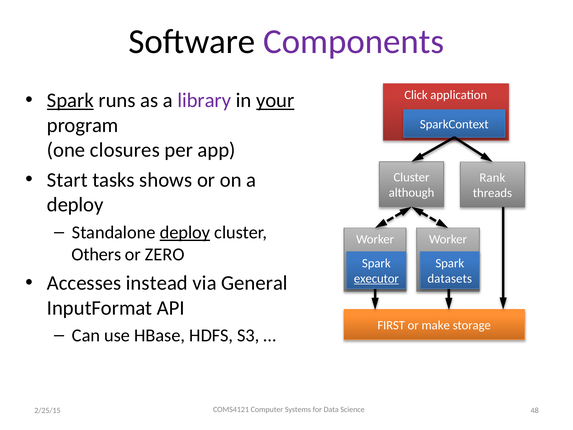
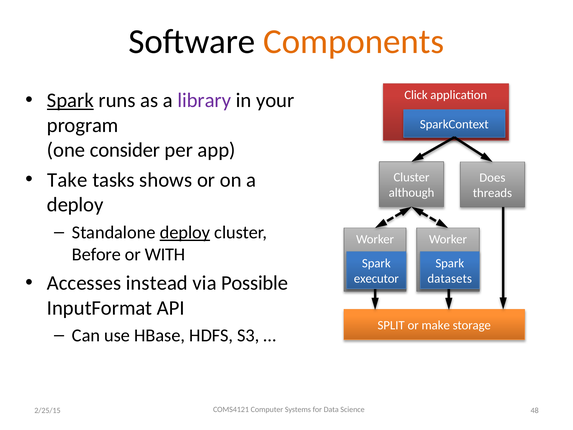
Components colour: purple -> orange (354, 42)
your underline: present -> none (275, 100)
closures: closures -> consider (125, 150)
Start: Start -> Take (67, 180)
Rank: Rank -> Does (492, 178)
Others: Others -> Before (96, 254)
ZERO: ZERO -> WITH (165, 254)
General: General -> Possible (255, 283)
executor underline: present -> none (376, 278)
FIRST: FIRST -> SPLIT (391, 325)
